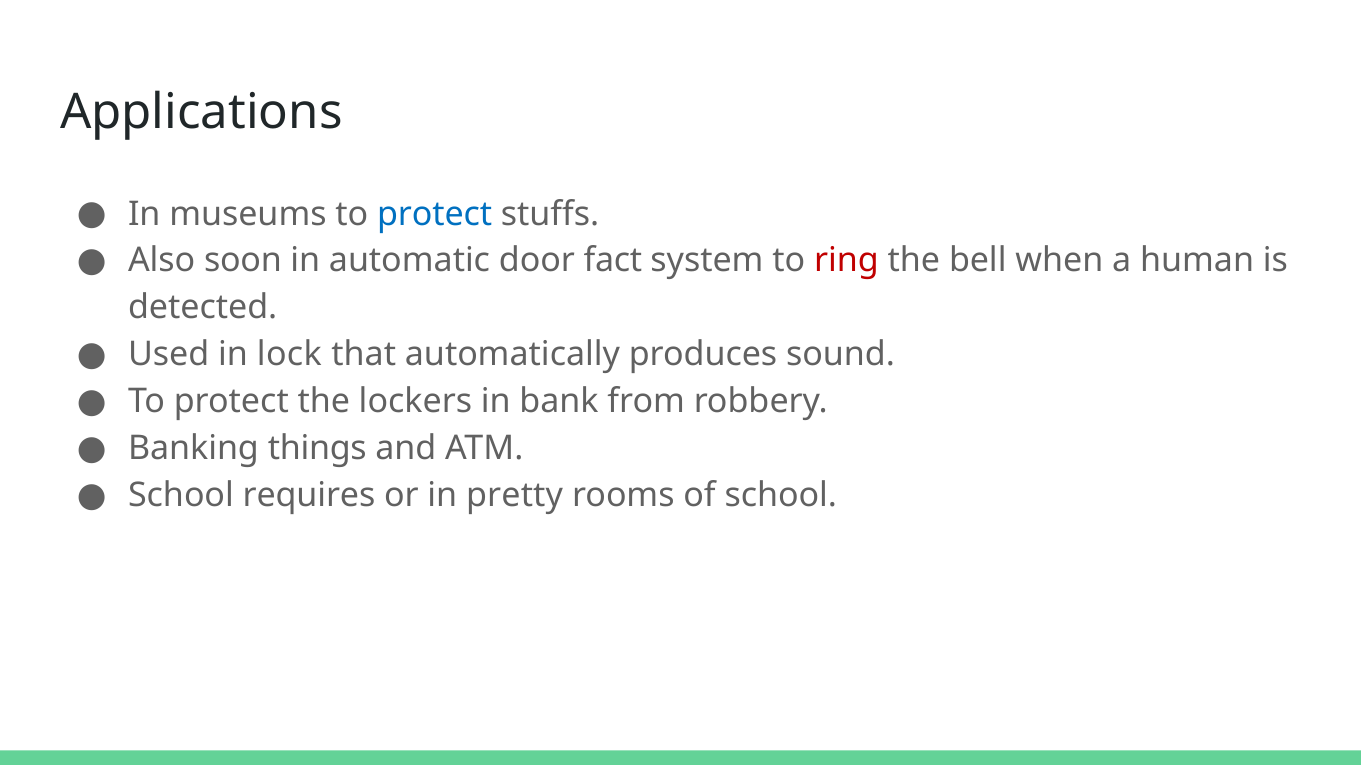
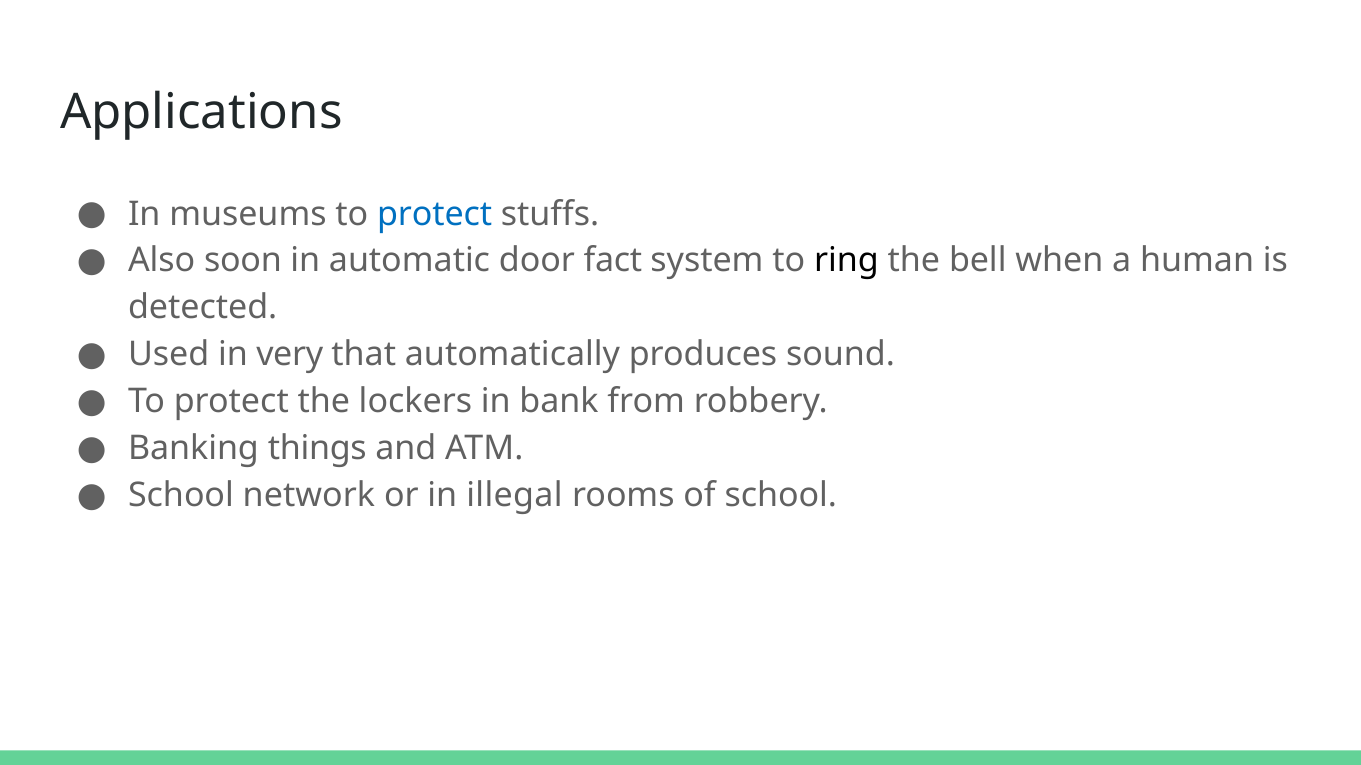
ring colour: red -> black (847, 261)
lock: lock -> very (290, 355)
requires: requires -> network (309, 496)
pretty: pretty -> illegal (514, 496)
